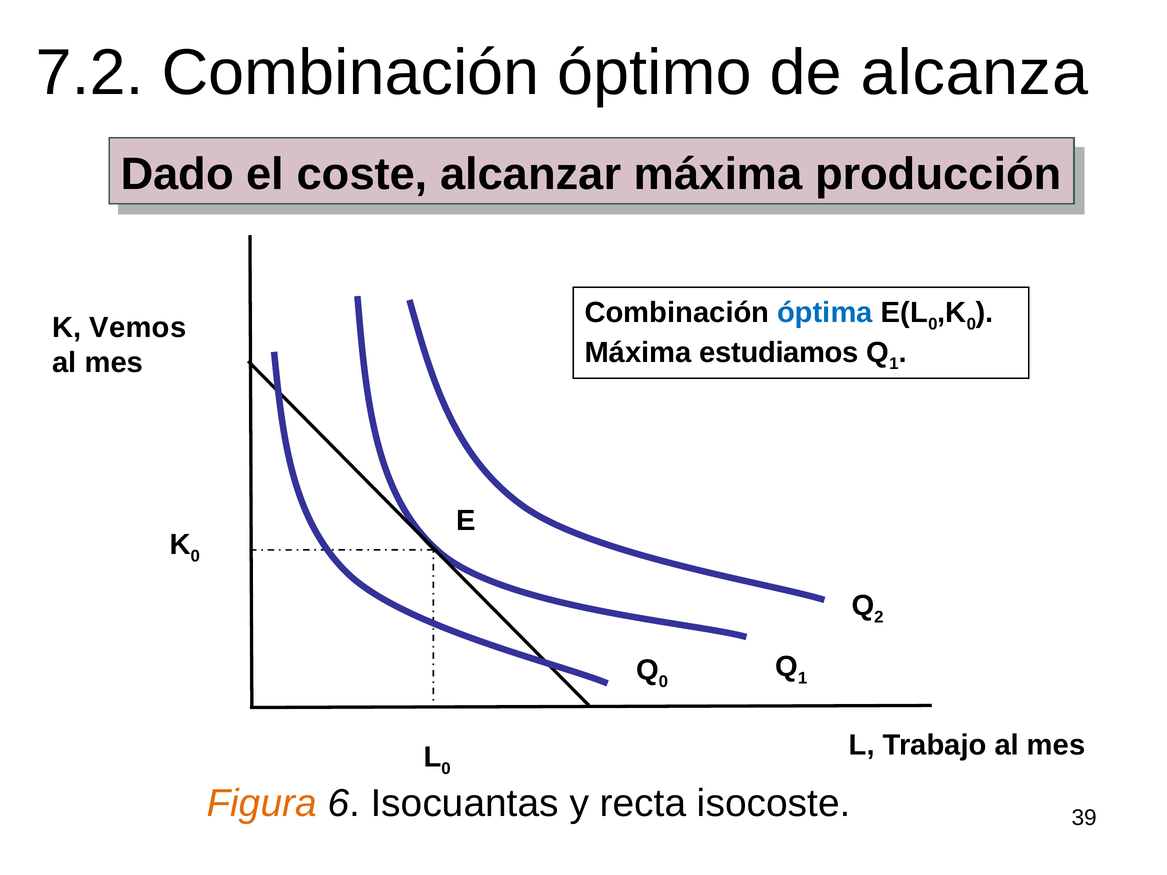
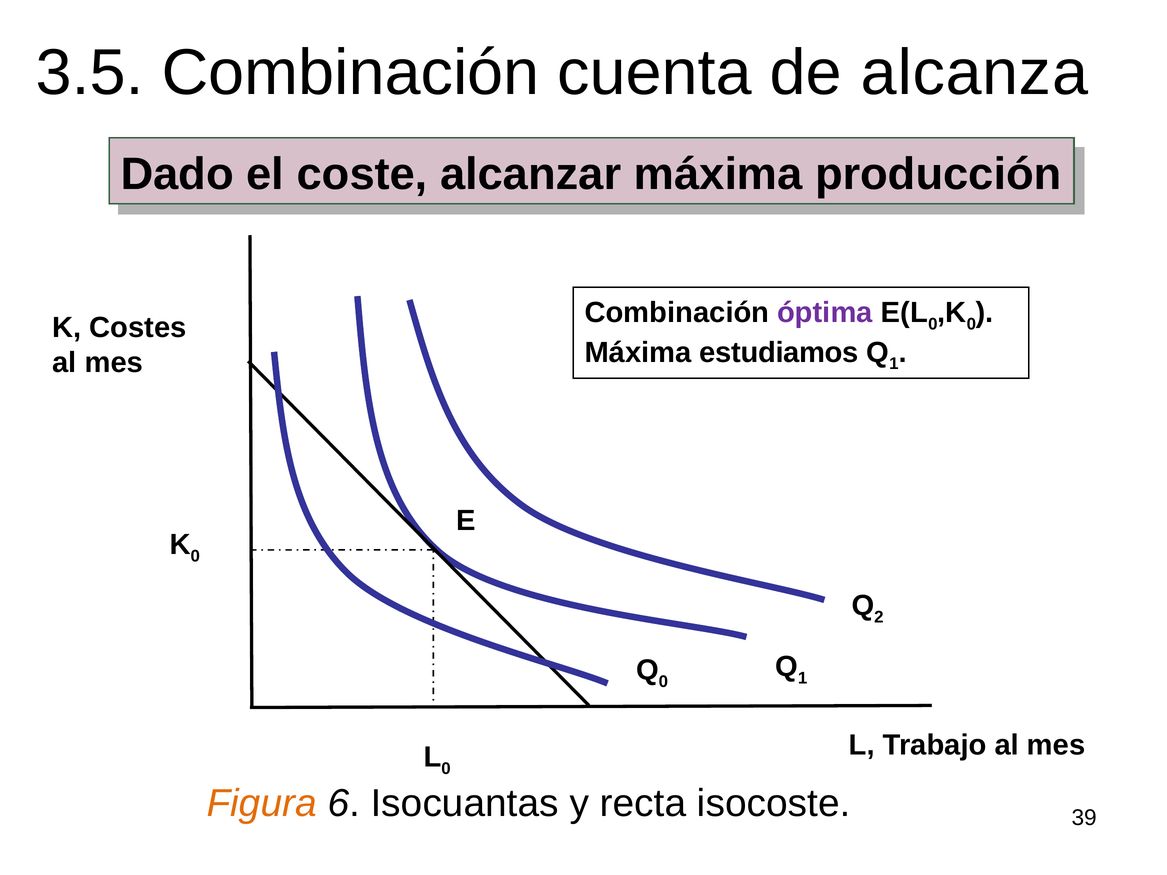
7.2: 7.2 -> 3.5 (90, 73)
óptimo: óptimo -> cuenta (655, 73)
óptima colour: blue -> purple (825, 313)
Vemos: Vemos -> Costes (138, 328)
